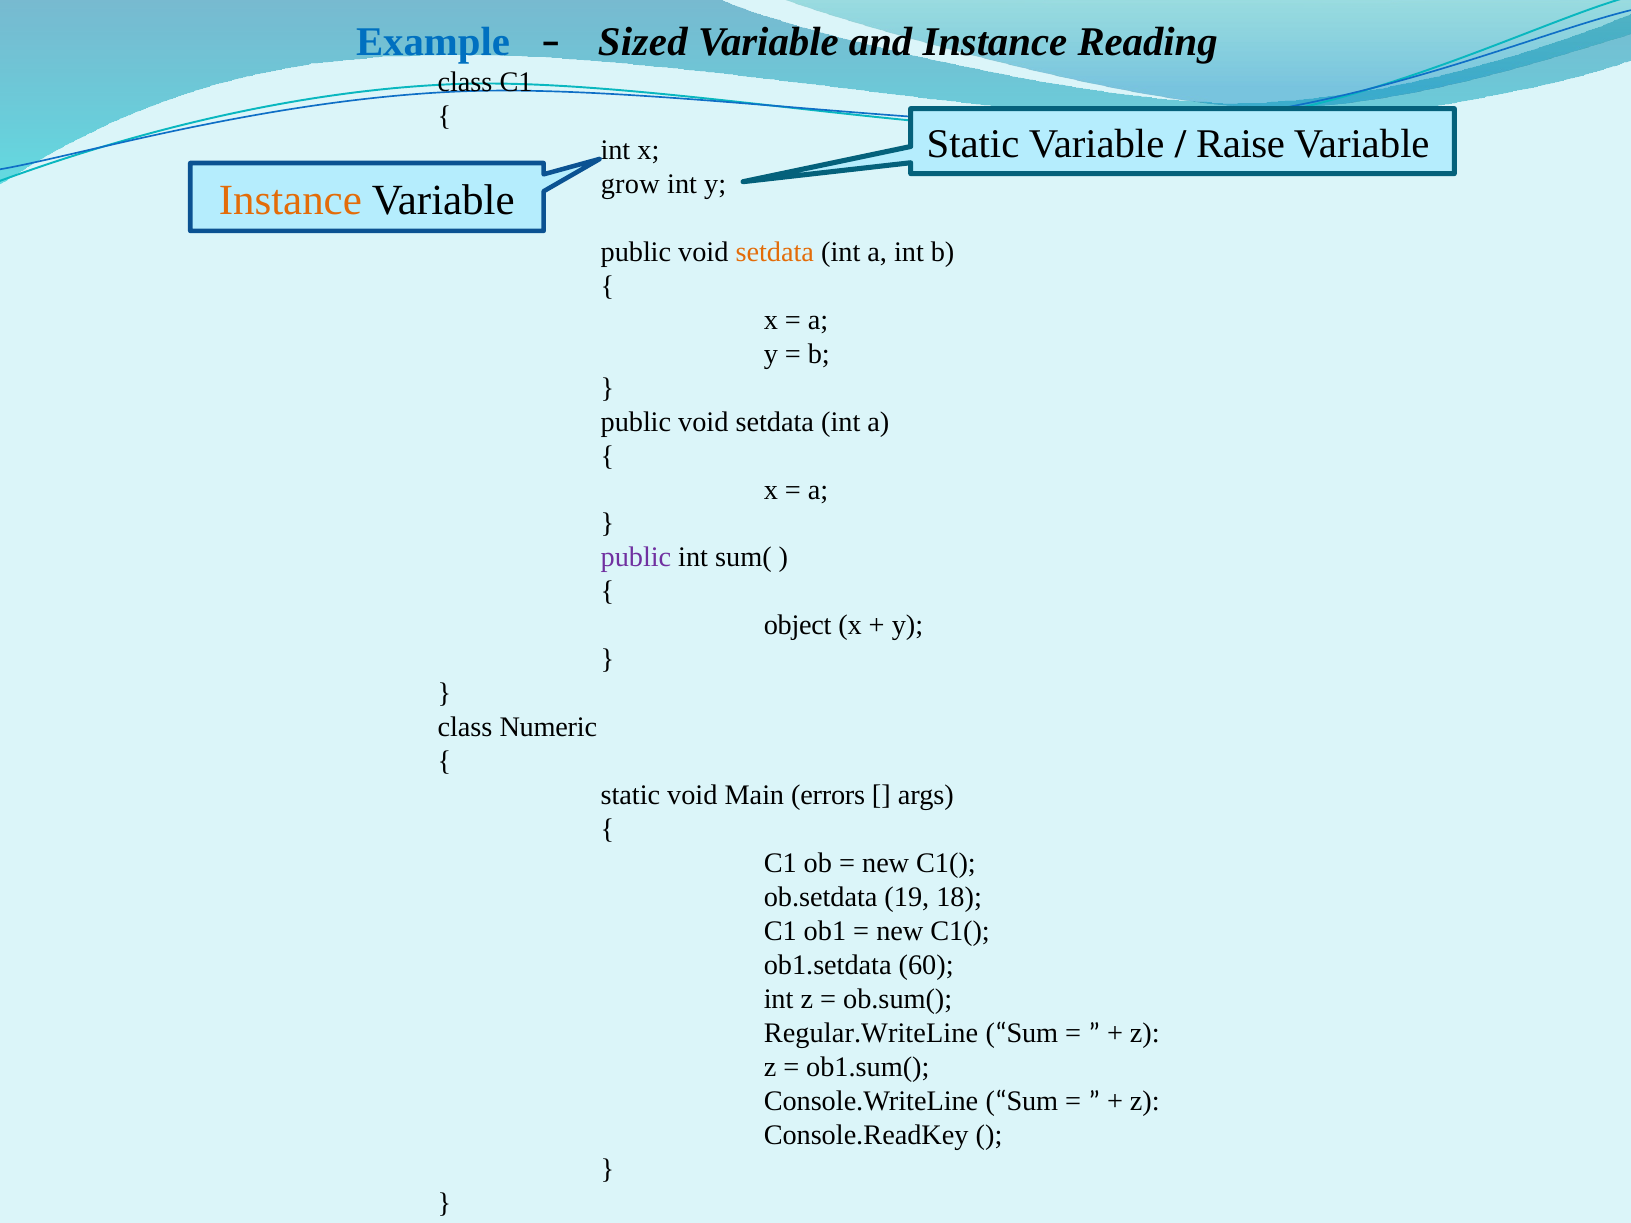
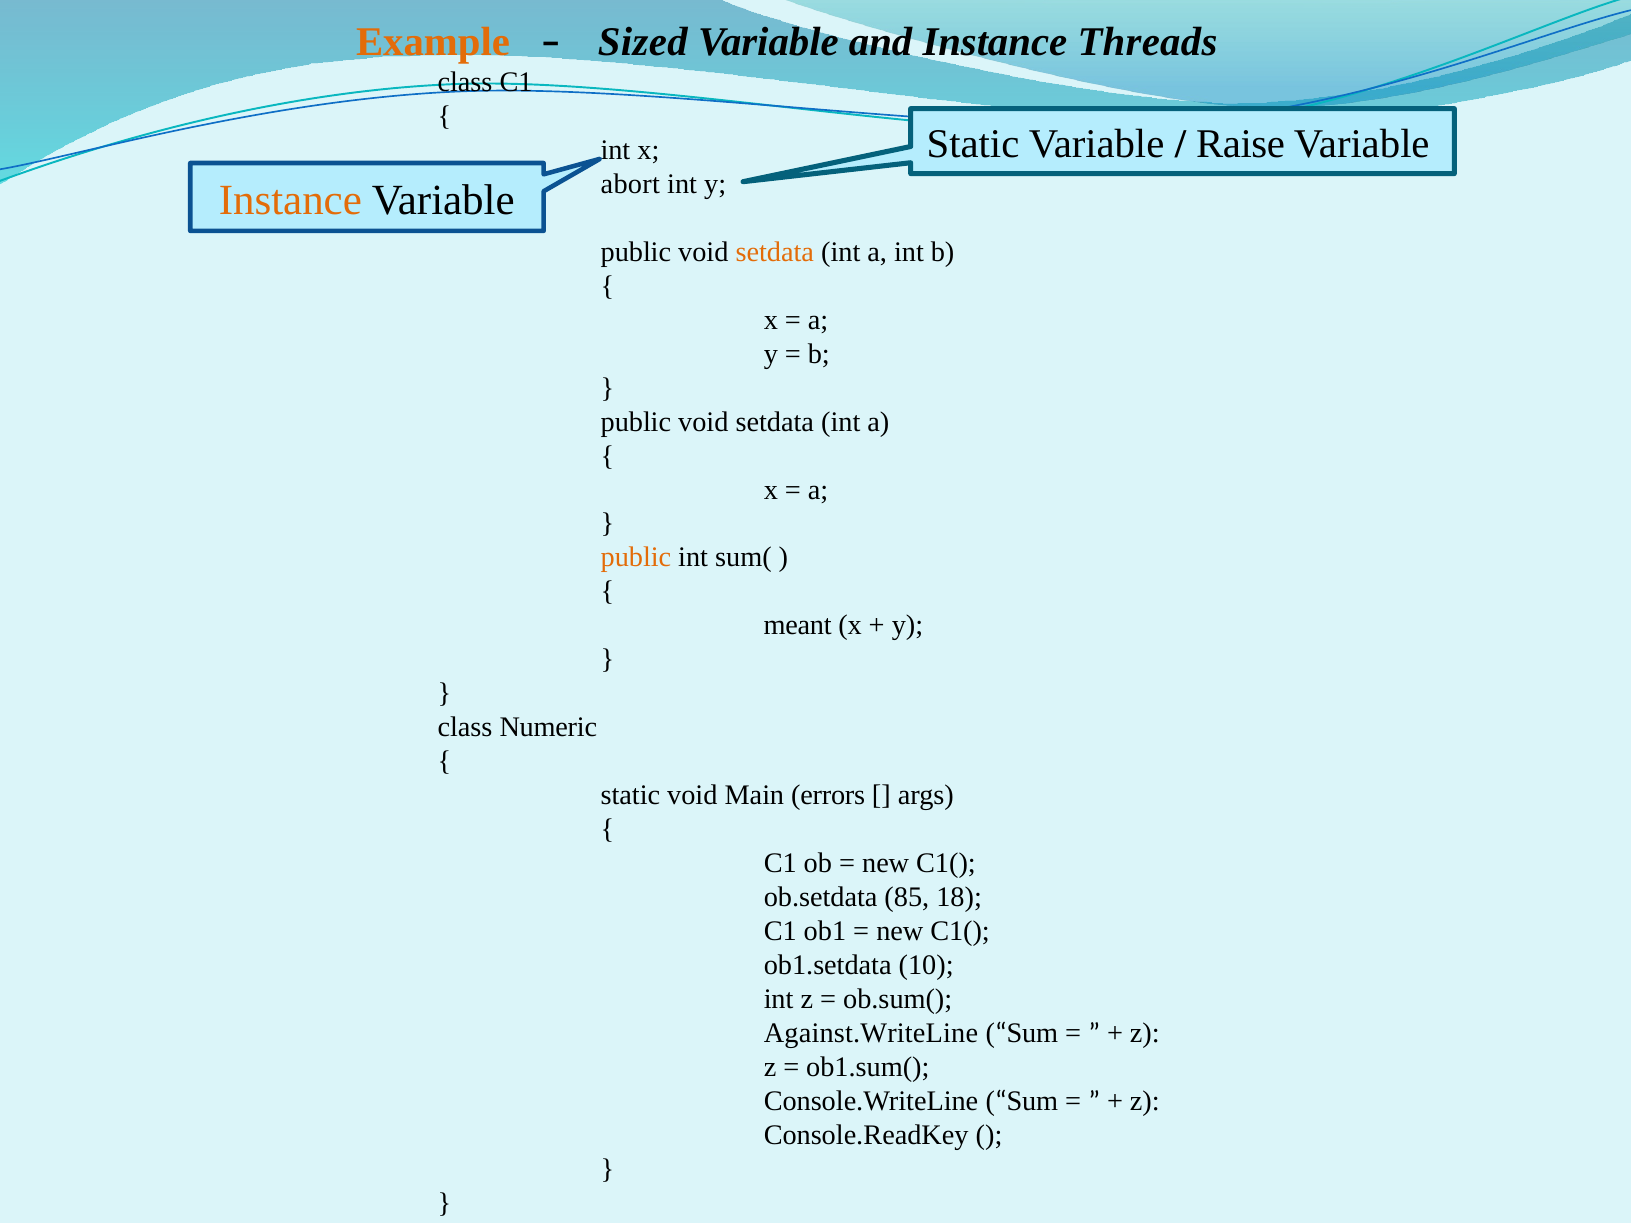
Example colour: blue -> orange (433, 42)
Reading: Reading -> Threads (1147, 42)
grow: grow -> abort (630, 184)
public colour: purple -> orange (636, 558)
object: object -> meant (798, 626)
19: 19 -> 85 (907, 897)
60: 60 -> 10 (926, 965)
Regular.WriteLine: Regular.WriteLine -> Against.WriteLine (871, 1033)
